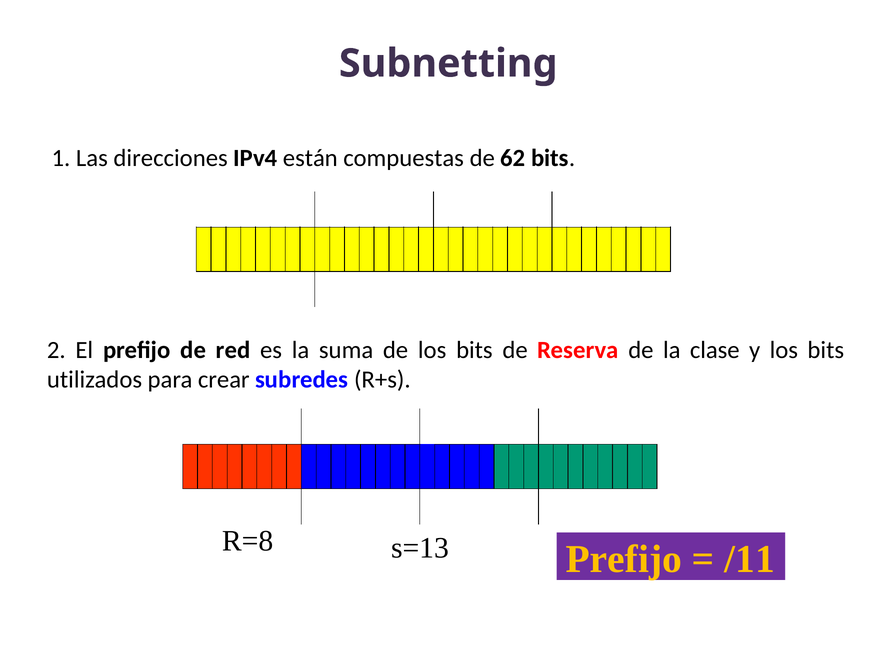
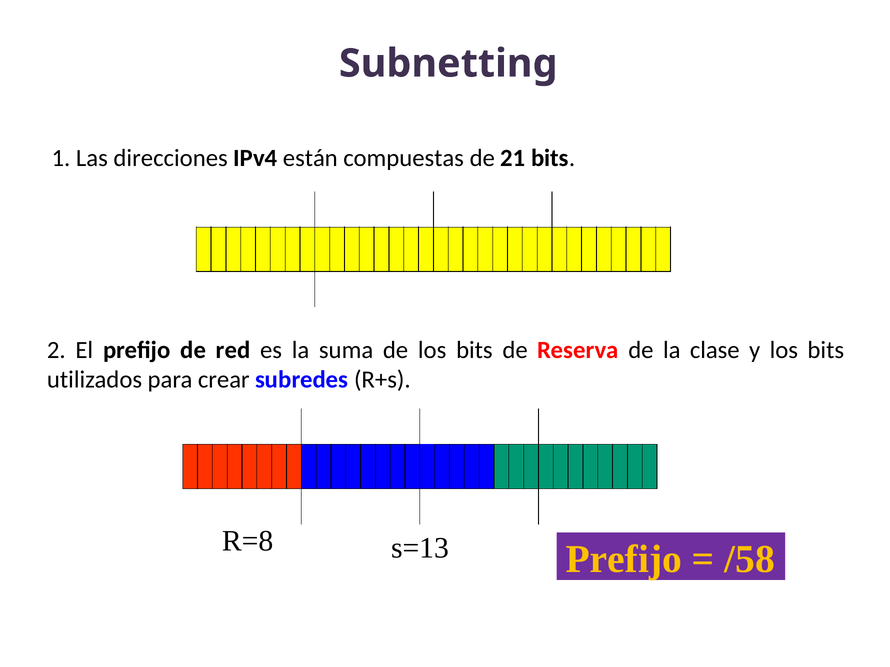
62: 62 -> 21 (513, 158)
/11: /11 -> /58 (750, 559)
